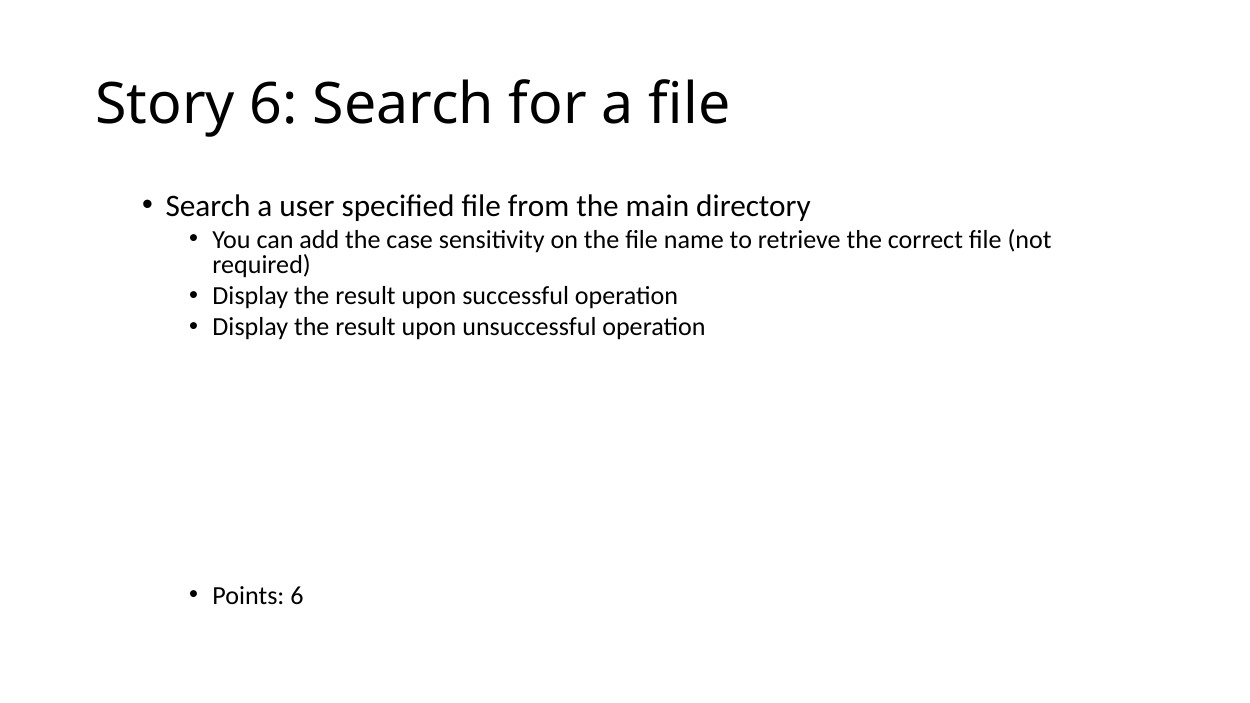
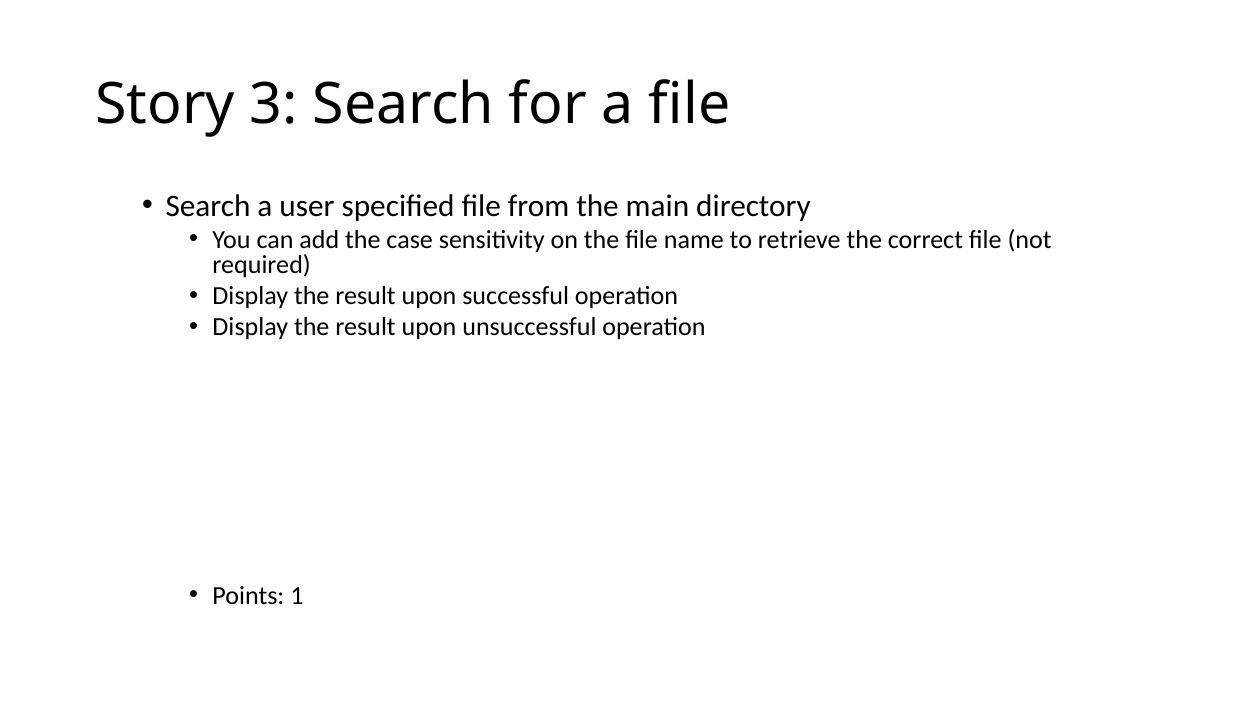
Story 6: 6 -> 3 (274, 105)
Points 6: 6 -> 1 (297, 596)
